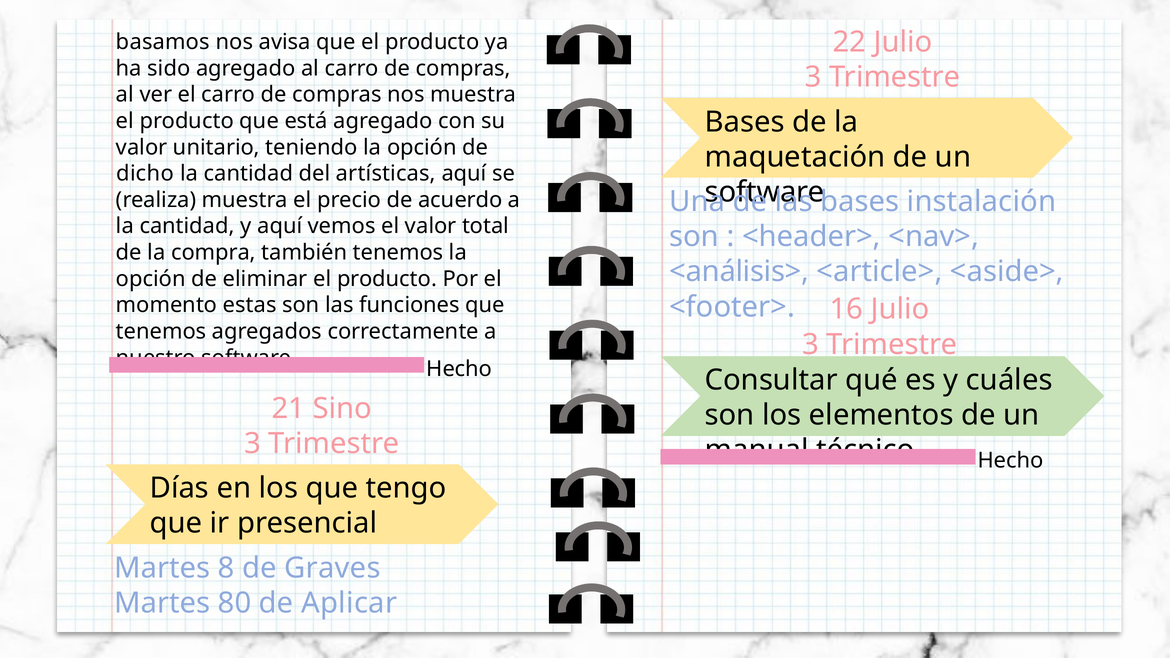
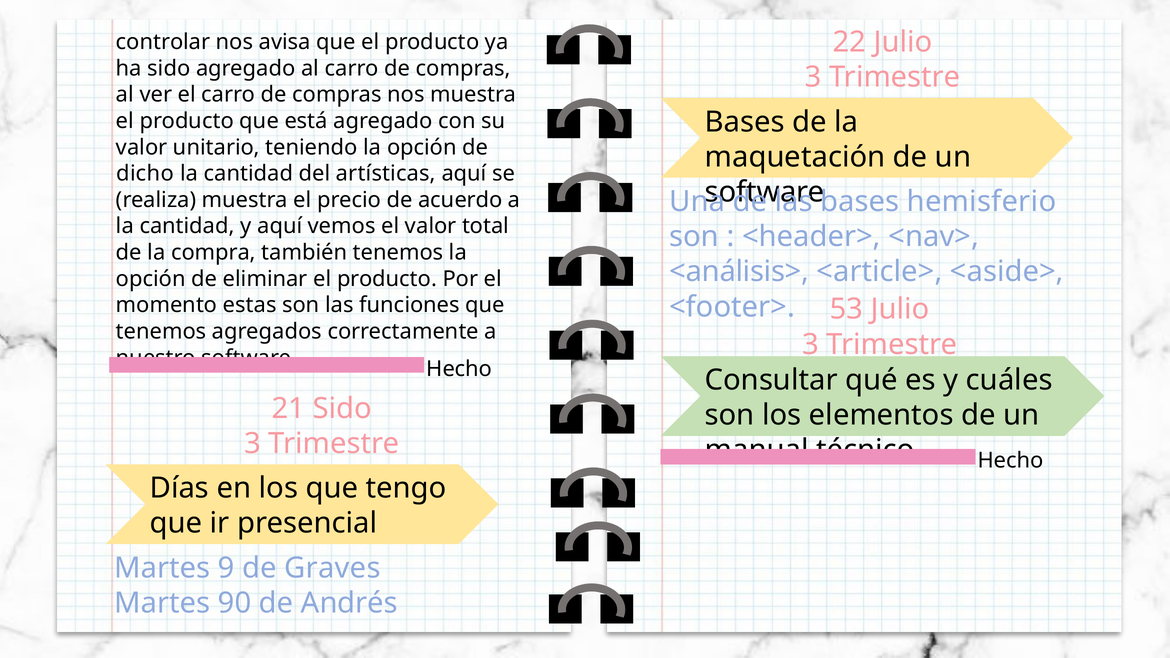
basamos: basamos -> controlar (163, 42)
instalación: instalación -> hemisferio (982, 202)
16: 16 -> 53 (846, 309)
21 Sino: Sino -> Sido (342, 409)
8: 8 -> 9 (226, 568)
80: 80 -> 90 (235, 603)
Aplicar: Aplicar -> Andrés (349, 603)
